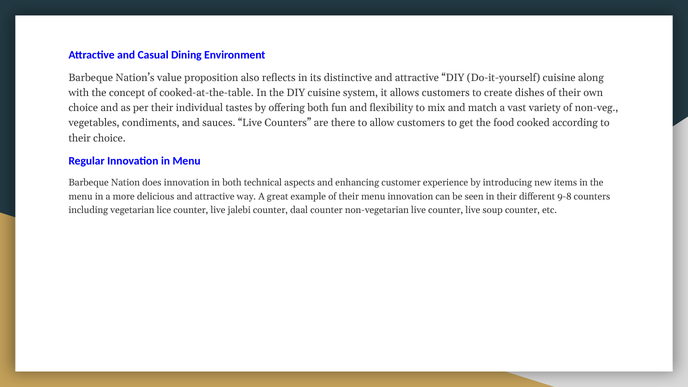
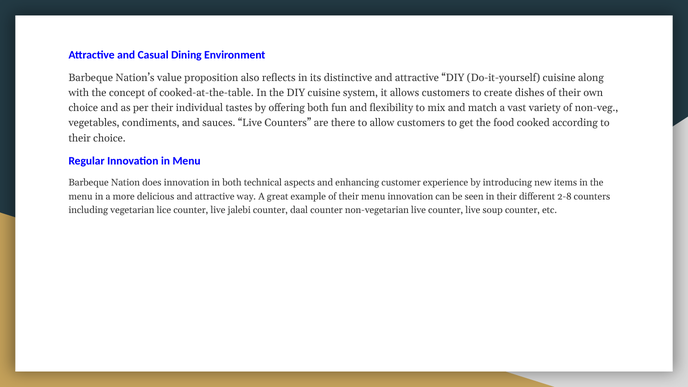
9-8: 9-8 -> 2-8 (564, 196)
